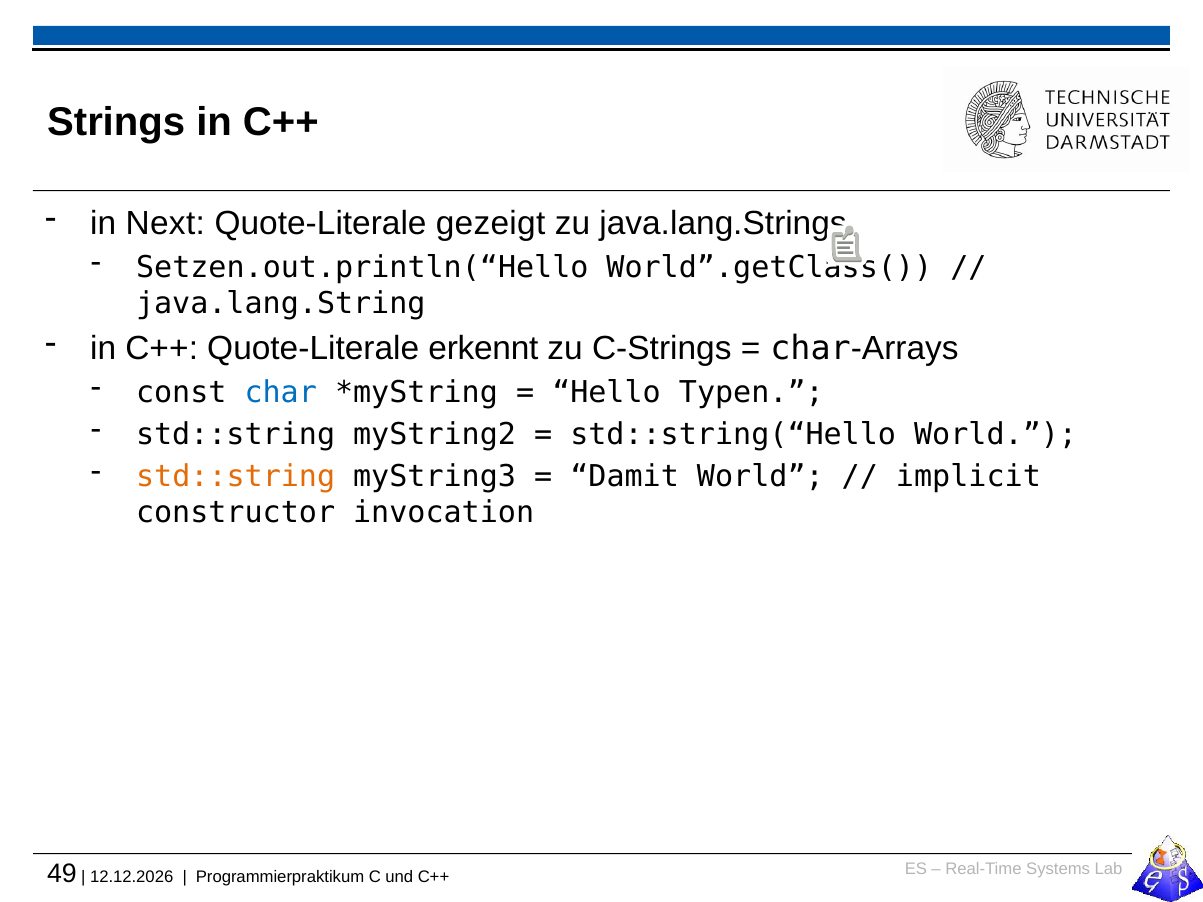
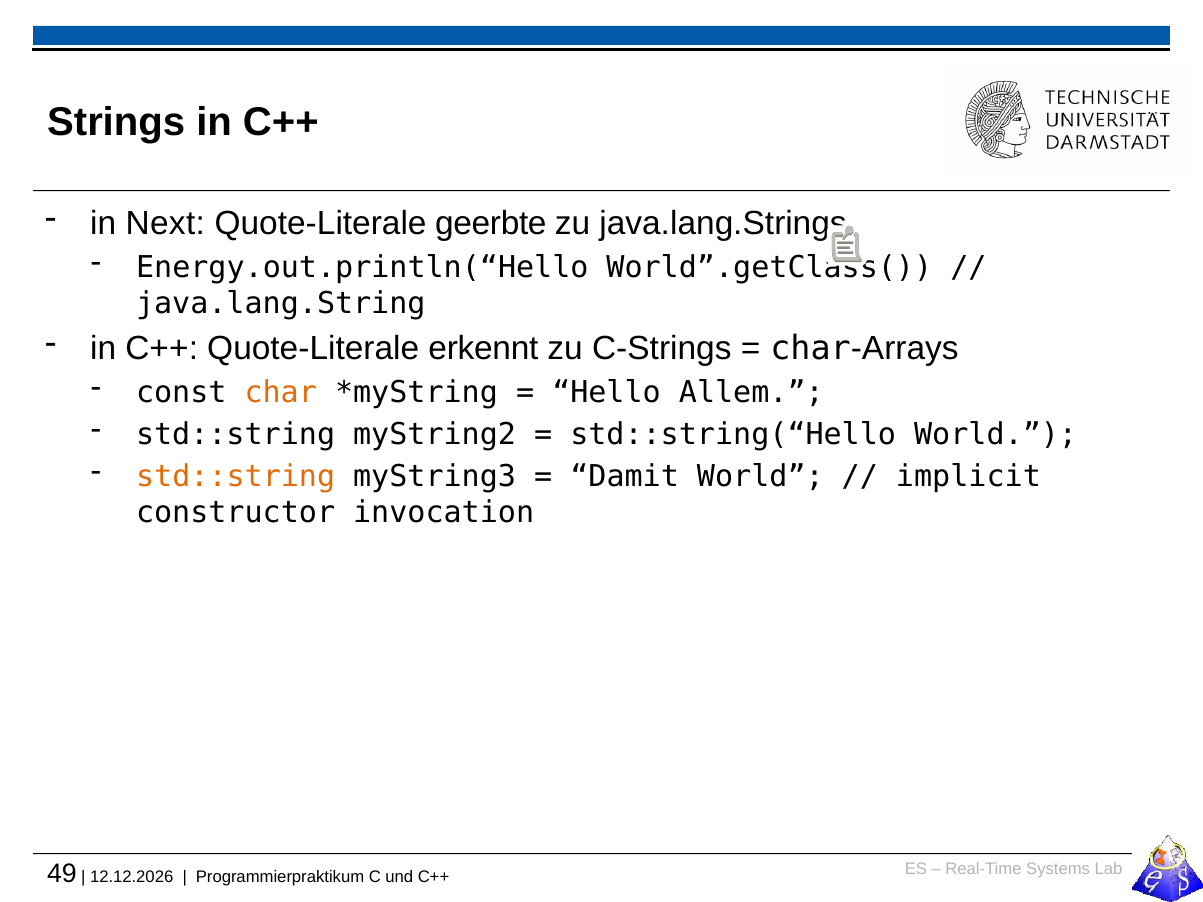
gezeigt: gezeigt -> geerbte (491, 224)
Setzen.out.println(“Hello: Setzen.out.println(“Hello -> Energy.out.println(“Hello (362, 268)
char colour: blue -> orange (281, 393)
Typen: Typen -> Allem (751, 393)
